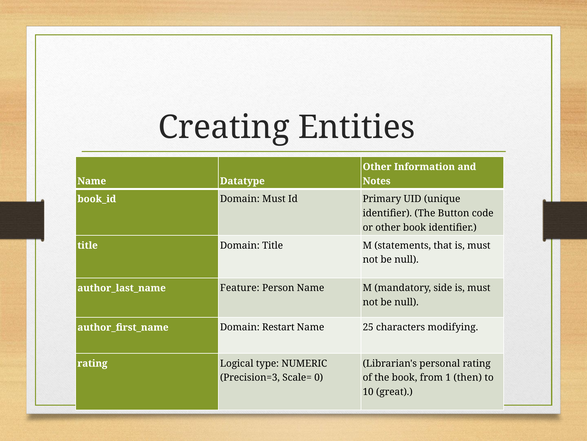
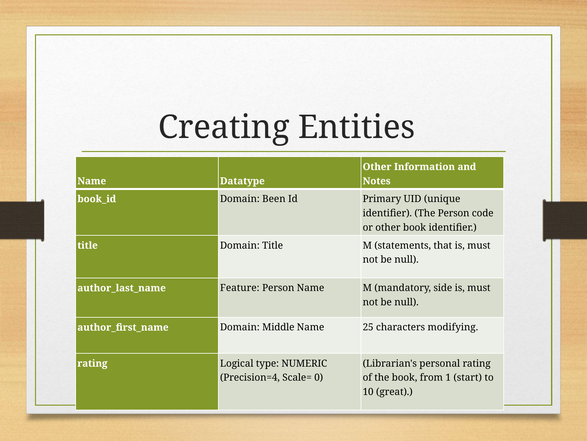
Domain Must: Must -> Been (274, 199)
The Button: Button -> Person (454, 213)
Restart: Restart -> Middle (278, 327)
Precision=3: Precision=3 -> Precision=4 (250, 377)
then: then -> start (468, 377)
